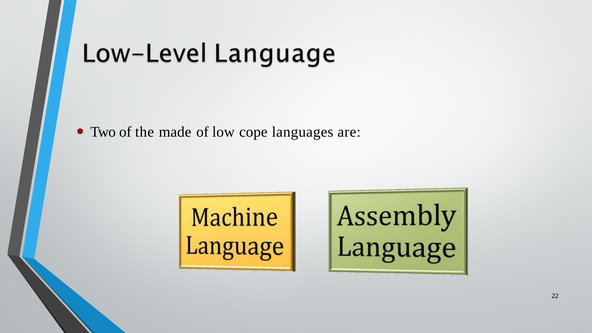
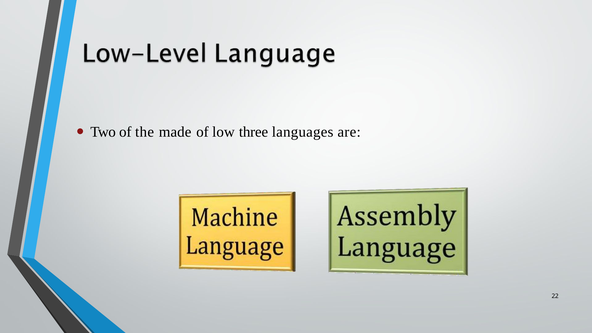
cope: cope -> three (253, 132)
